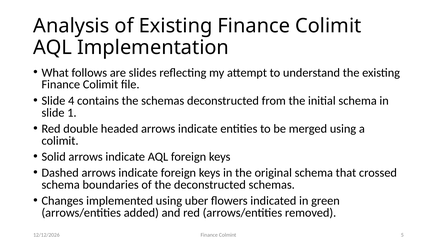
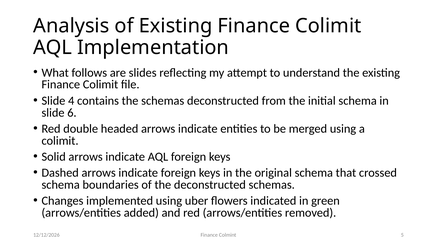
1: 1 -> 6 (72, 113)
